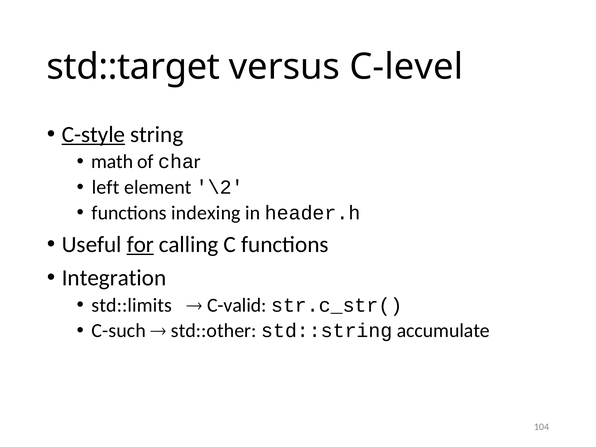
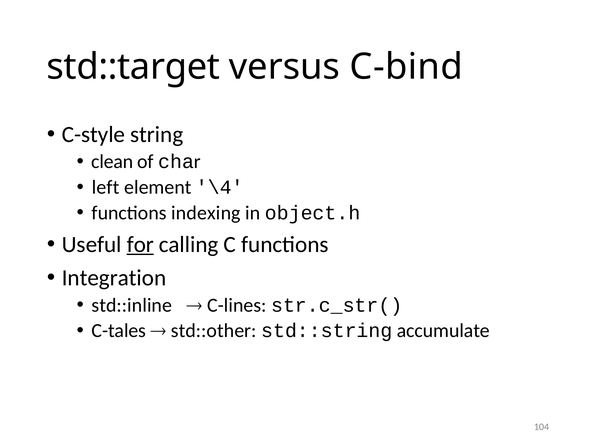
C-level: C-level -> C-bind (406, 67)
C-style underline: present -> none (93, 134)
math: math -> clean (112, 162)
\2: \2 -> \4 (220, 187)
header.h: header.h -> object.h (313, 213)
std::limits: std::limits -> std::inline (132, 305)
C-valid: C-valid -> C-lines (237, 305)
C-such: C-such -> C-tales (119, 331)
